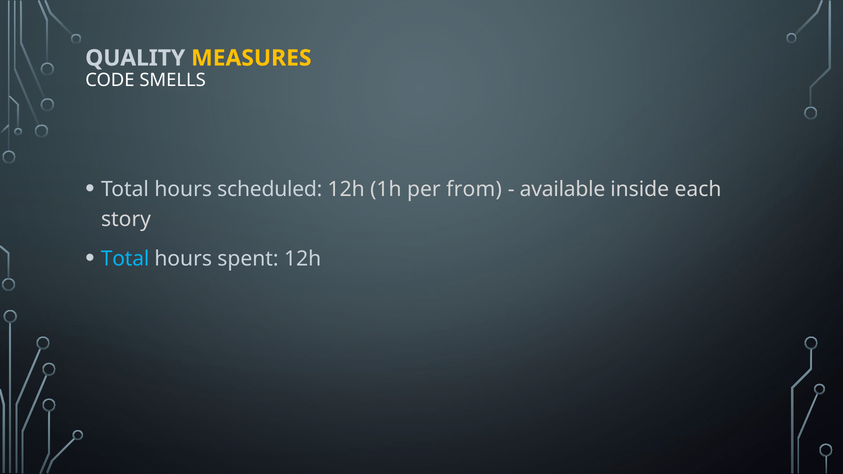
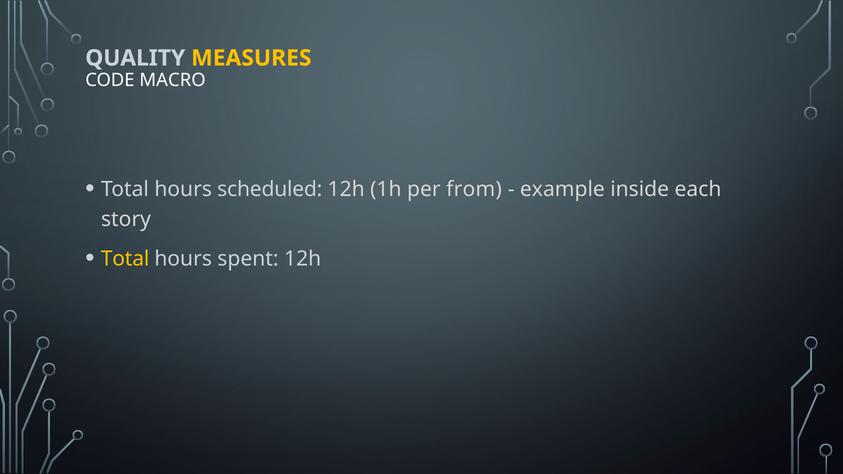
SMELLS: SMELLS -> MACRO (173, 80)
available: available -> example (562, 189)
Total colour: light blue -> yellow (125, 259)
